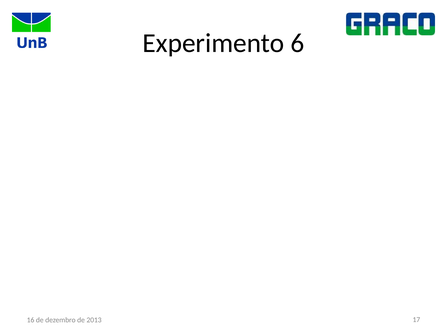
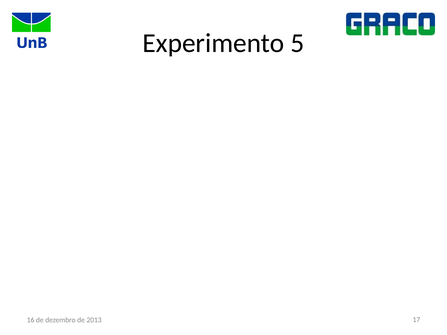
6: 6 -> 5 (297, 43)
